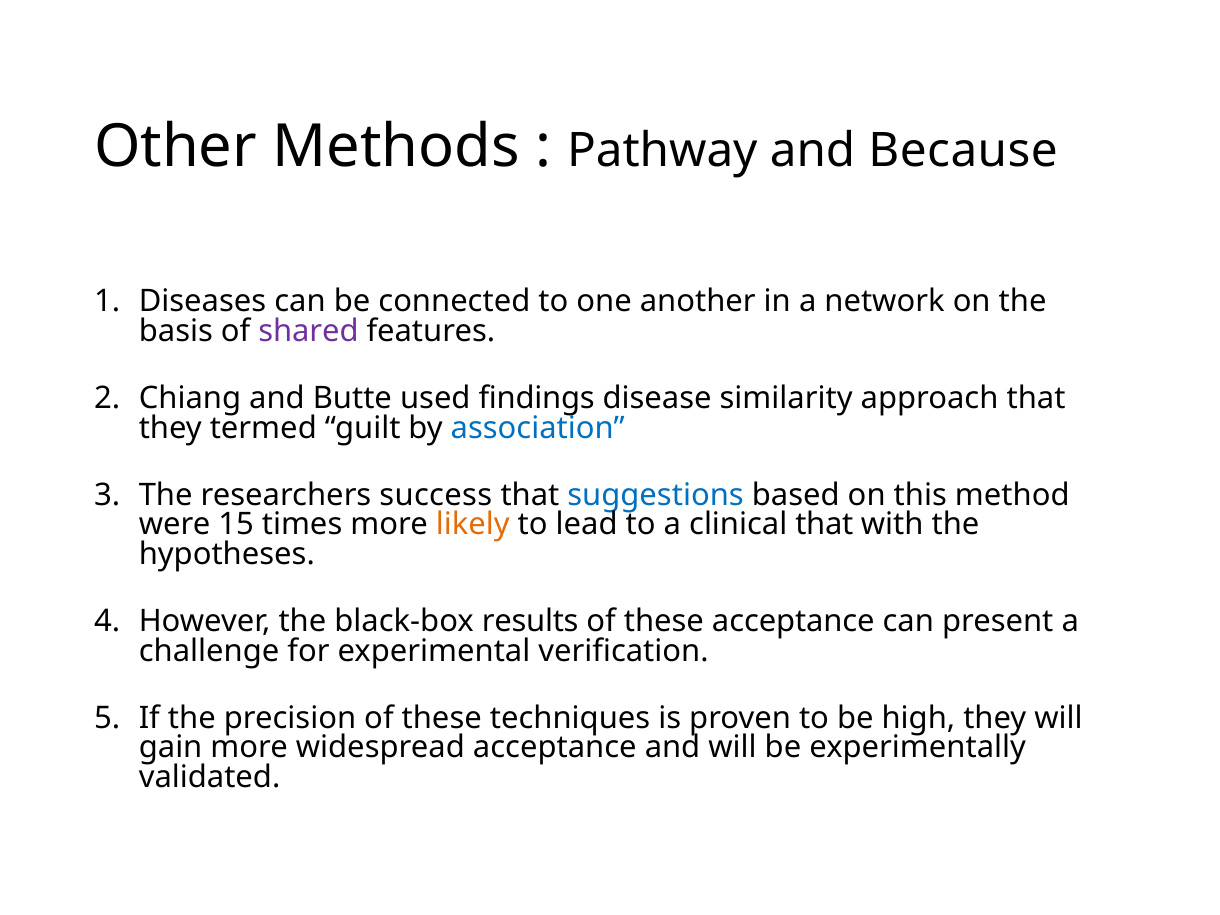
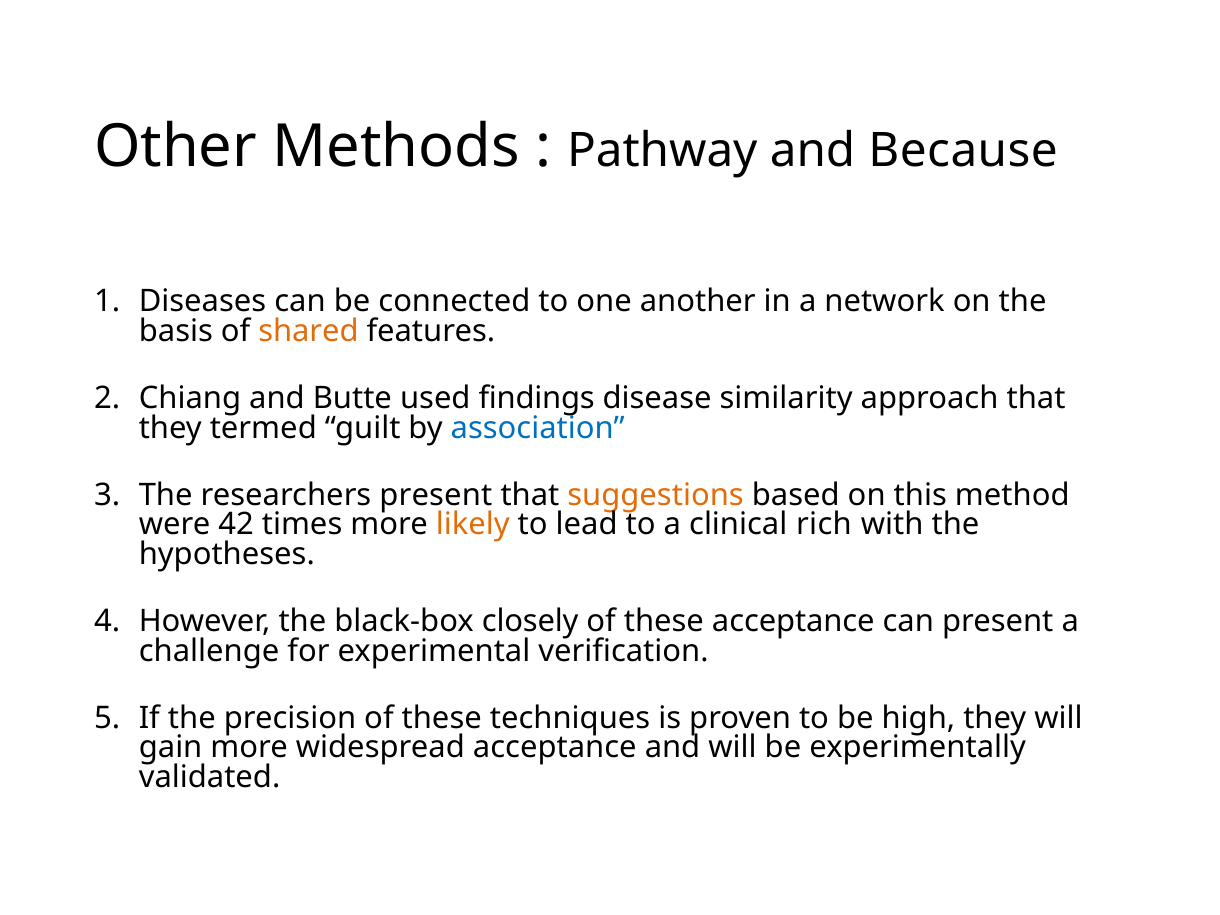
shared colour: purple -> orange (308, 331)
researchers success: success -> present (436, 495)
suggestions colour: blue -> orange (656, 495)
15: 15 -> 42 (236, 525)
clinical that: that -> rich (824, 525)
results: results -> closely (530, 621)
